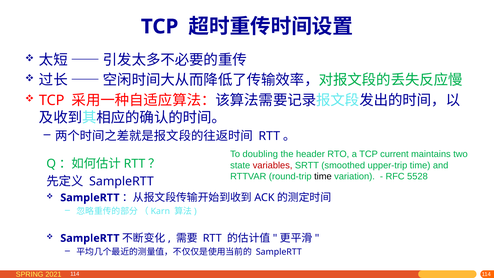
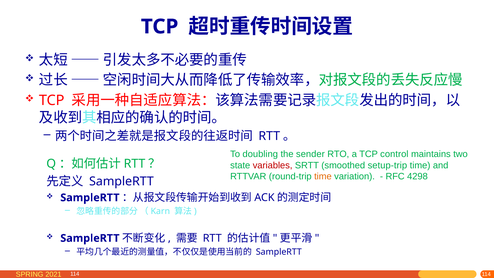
header: header -> sender (310, 154)
current: current -> control (394, 154)
upper-trip: upper-trip -> setup-trip (387, 165)
time colour: black -> orange (323, 176)
5528: 5528 -> 4298 (417, 176)
